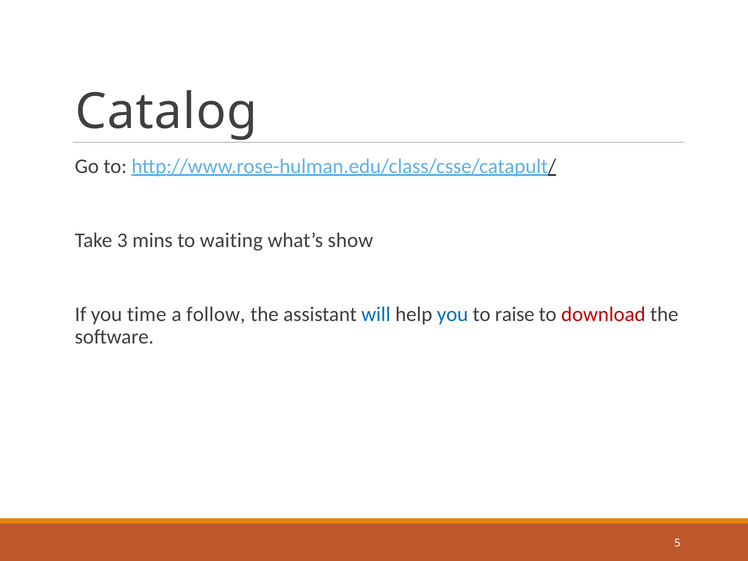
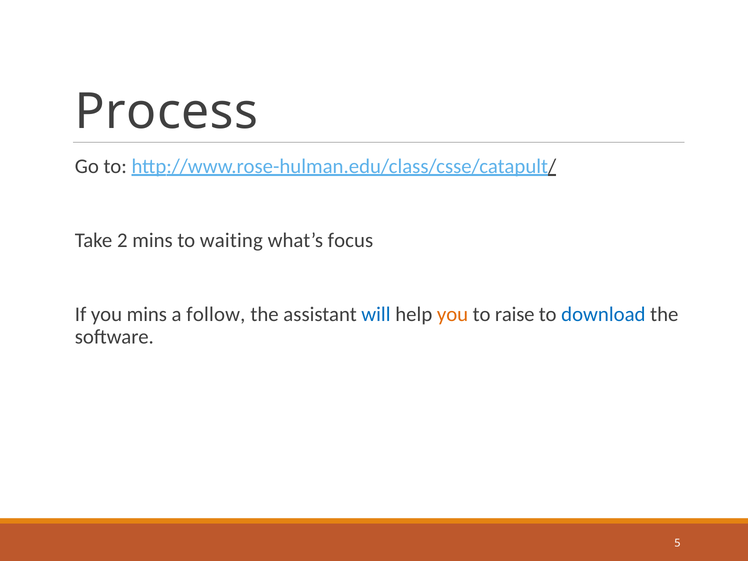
Catalog: Catalog -> Process (166, 112)
3: 3 -> 2 (122, 240)
show: show -> focus (350, 240)
you time: time -> mins (147, 314)
you colour: blue -> orange (453, 314)
download colour: red -> blue (603, 314)
